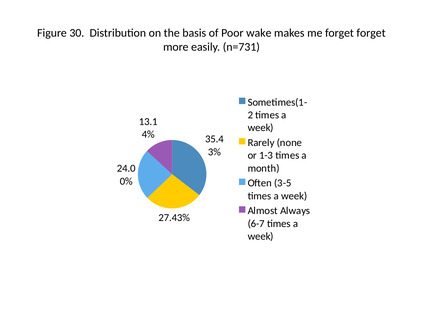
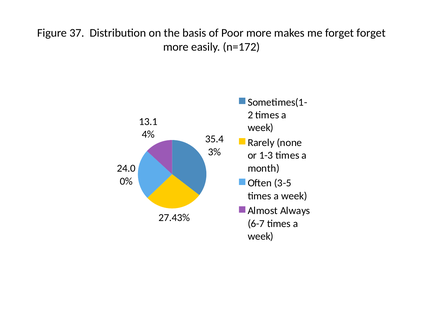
30: 30 -> 37 (77, 33)
Poor wake: wake -> more (259, 33)
n=731: n=731 -> n=172 (241, 47)
